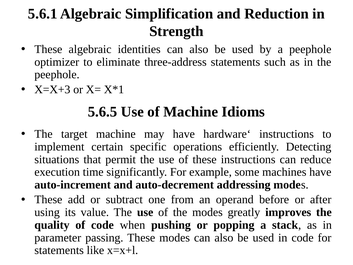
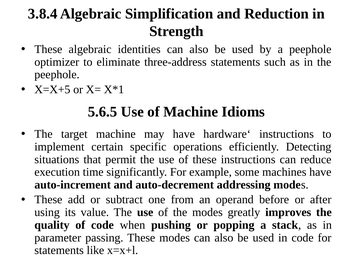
5.6.1: 5.6.1 -> 3.8.4 (43, 14)
X=X+3: X=X+3 -> X=X+5 (52, 89)
